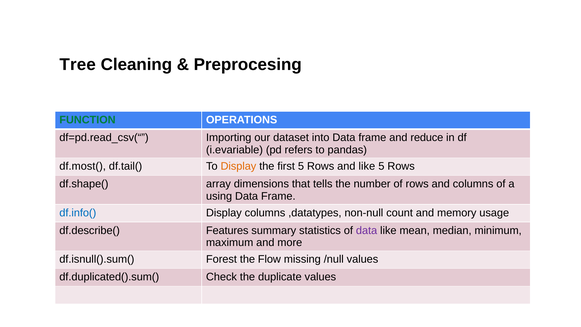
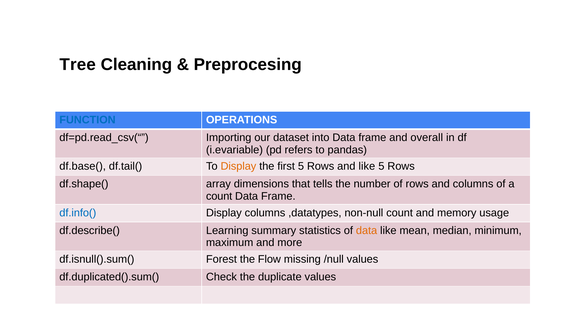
FUNCTION colour: green -> blue (87, 120)
reduce: reduce -> overall (427, 137)
df.most(: df.most( -> df.base( (83, 166)
using: using -> count (219, 196)
Features: Features -> Learning (227, 230)
data colour: purple -> orange (367, 230)
